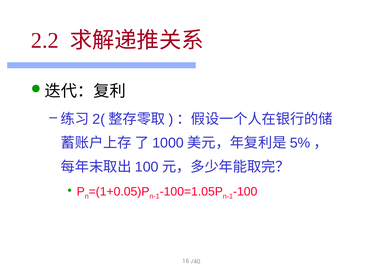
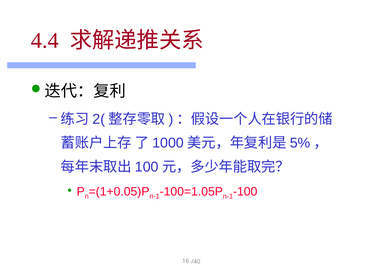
2.2: 2.2 -> 4.4 (45, 41)
